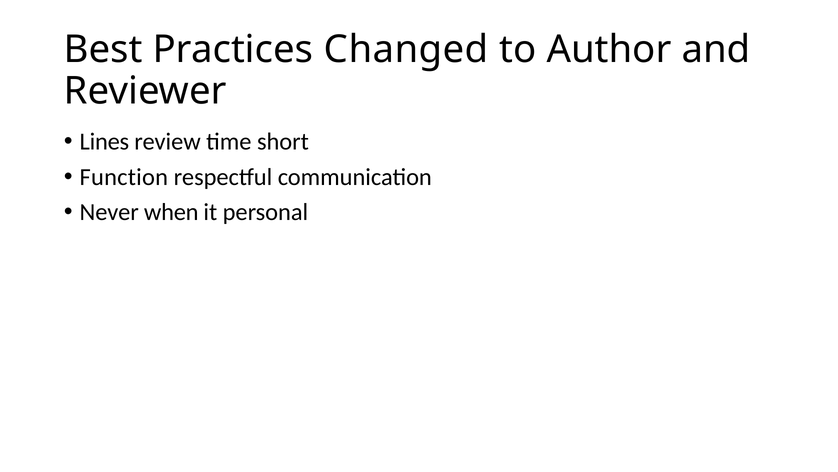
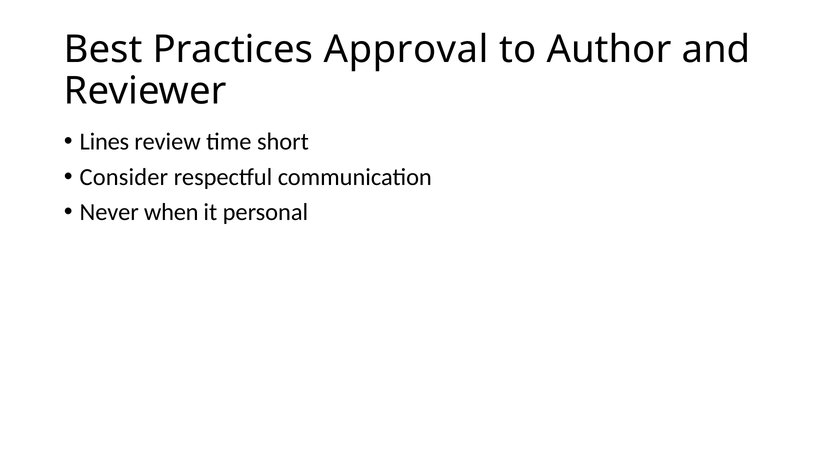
Changed: Changed -> Approval (406, 50)
Function: Function -> Consider (124, 177)
